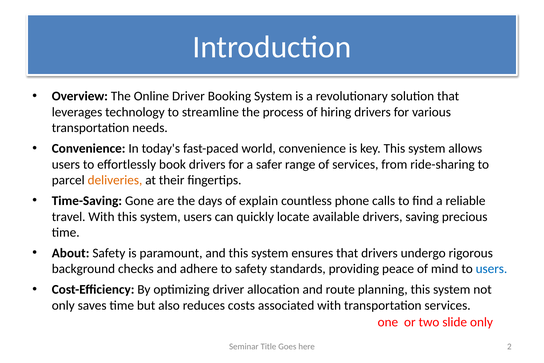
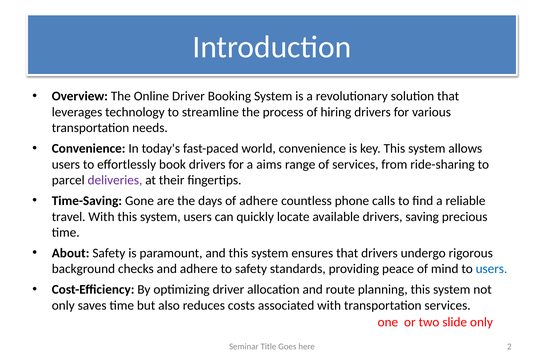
safer: safer -> aims (269, 164)
deliveries colour: orange -> purple (115, 180)
of explain: explain -> adhere (259, 201)
